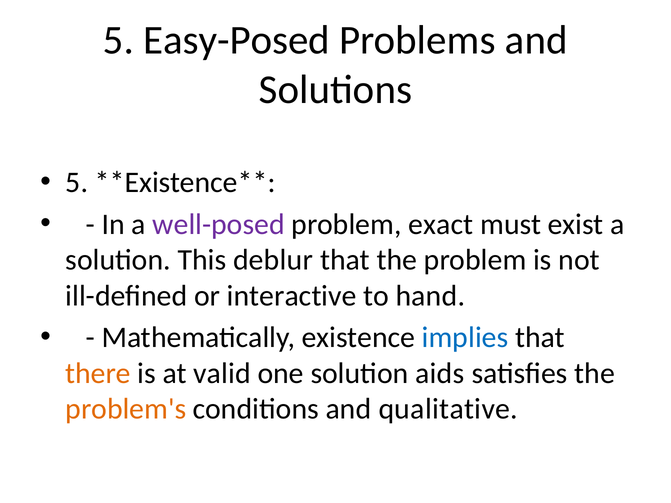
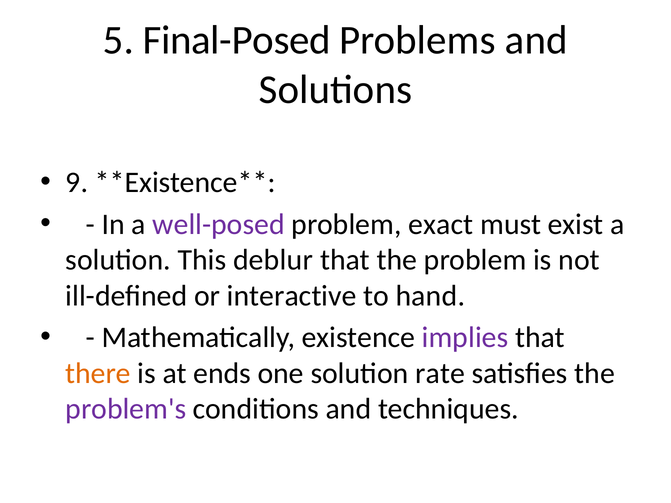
Easy-Posed: Easy-Posed -> Final-Posed (237, 40)
5: 5 -> 9 (77, 183)
implies colour: blue -> purple (465, 338)
valid: valid -> ends (222, 373)
aids: aids -> rate (440, 373)
problem's colour: orange -> purple (126, 409)
qualitative: qualitative -> techniques (448, 409)
